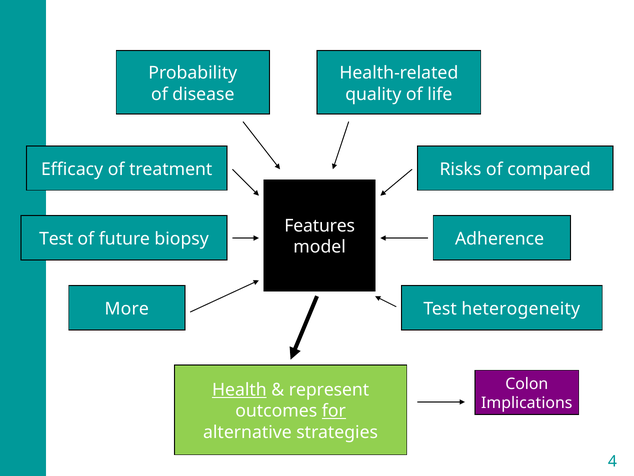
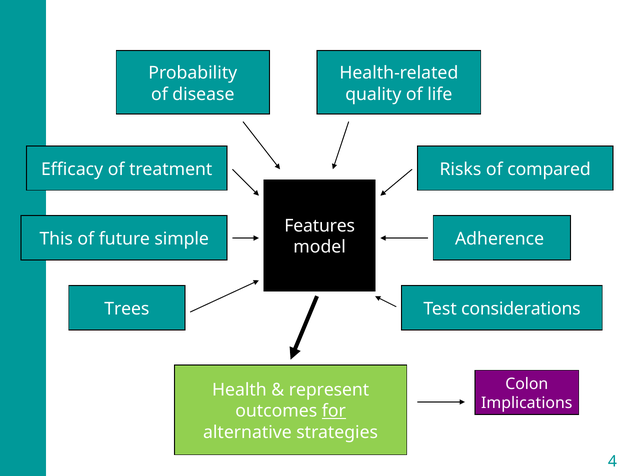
Test: Test -> This (56, 239)
biopsy: biopsy -> simple (182, 239)
More: More -> Trees (127, 309)
heterogeneity: heterogeneity -> considerations (521, 309)
Health underline: present -> none (239, 390)
